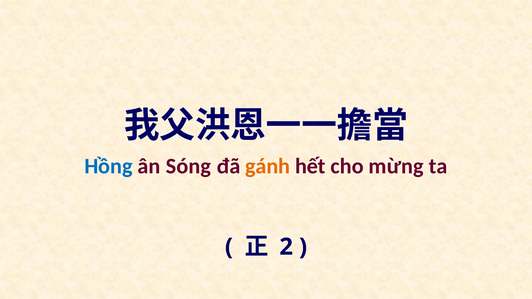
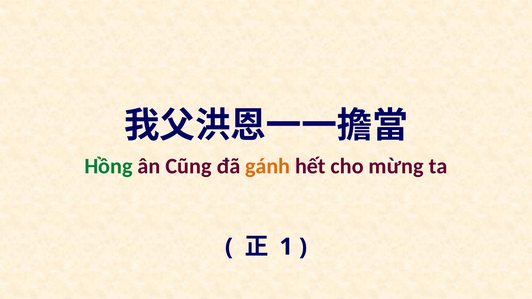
Hồng colour: blue -> green (108, 166)
Sóng: Sóng -> Cũng (189, 166)
2: 2 -> 1 (286, 247)
